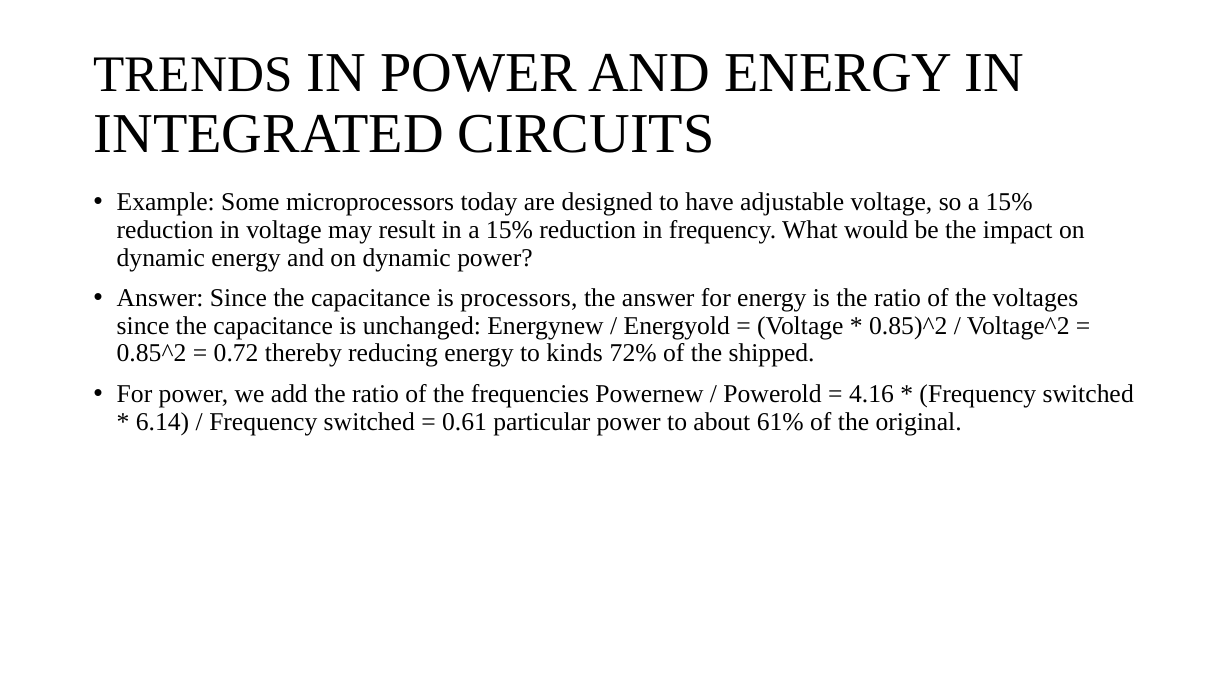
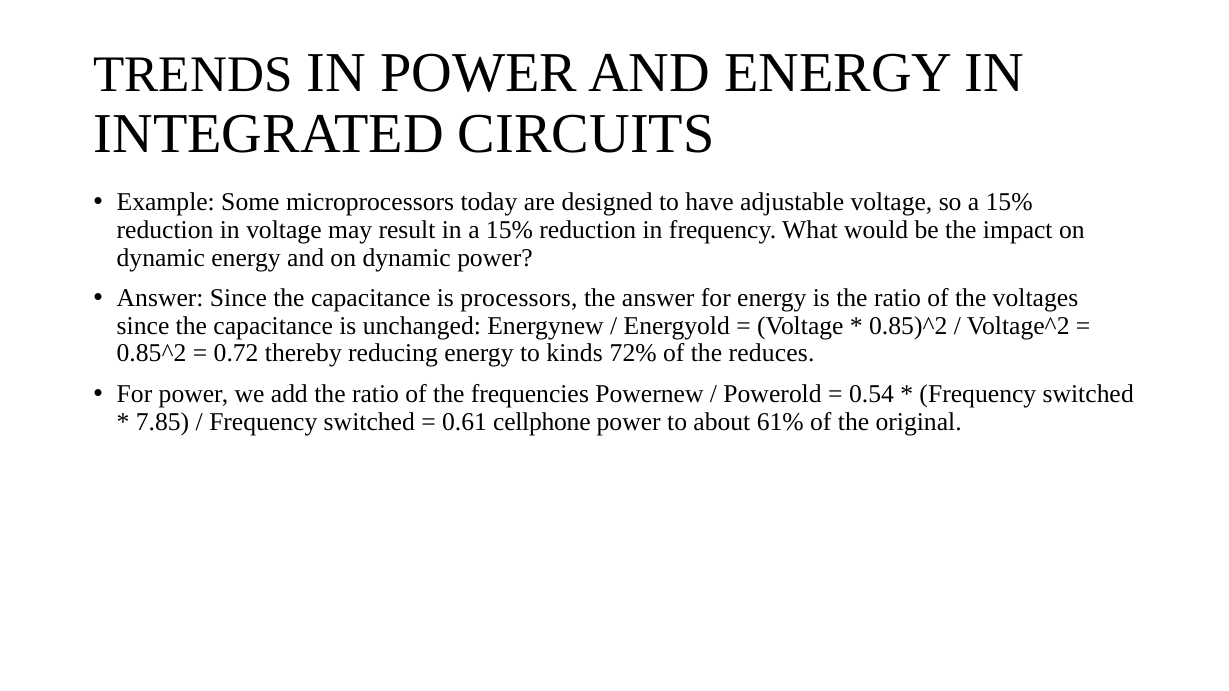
shipped: shipped -> reduces (772, 354)
4.16: 4.16 -> 0.54 (871, 394)
6.14: 6.14 -> 7.85 (163, 422)
particular: particular -> cellphone (542, 422)
